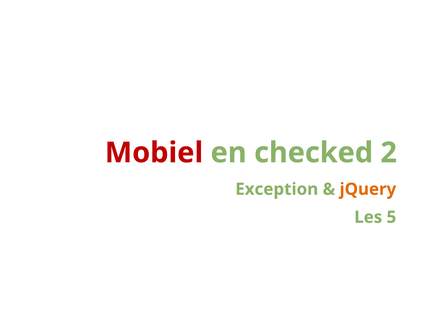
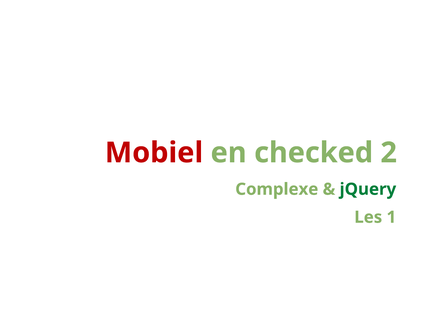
Exception: Exception -> Complexe (277, 189)
jQuery colour: orange -> green (368, 189)
5: 5 -> 1 (391, 217)
